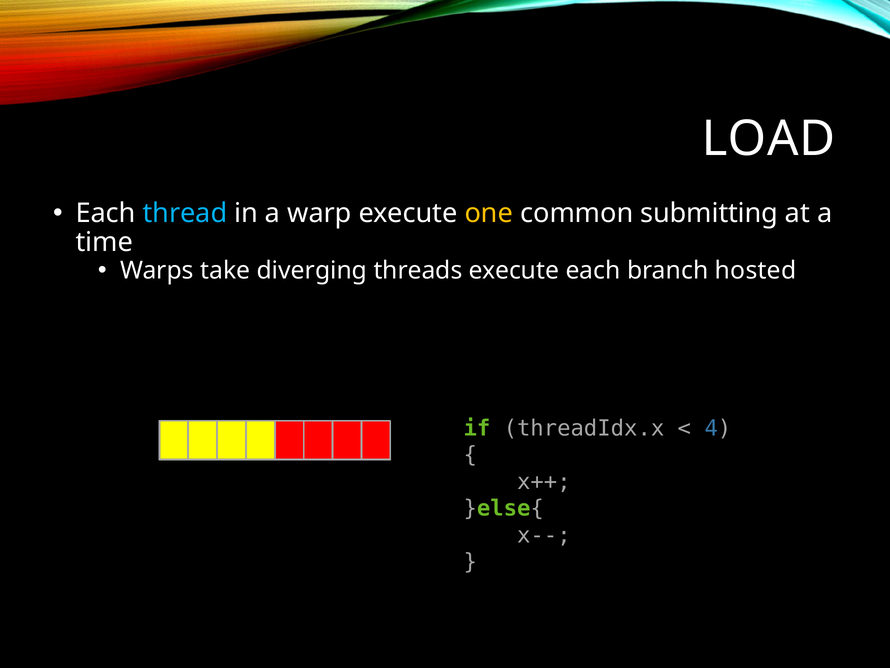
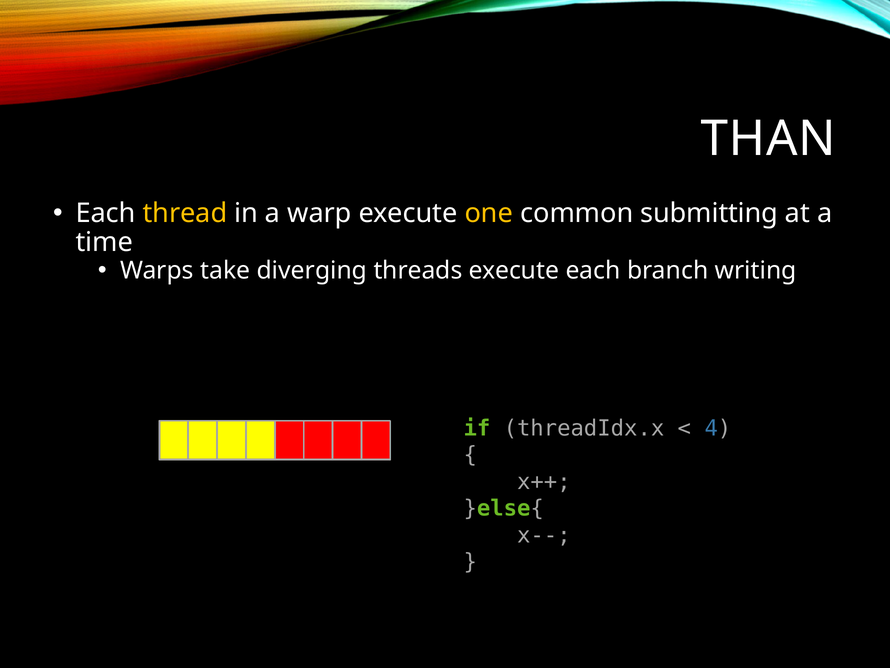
LOAD: LOAD -> THAN (768, 139)
thread colour: light blue -> yellow (185, 213)
hosted: hosted -> writing (756, 270)
